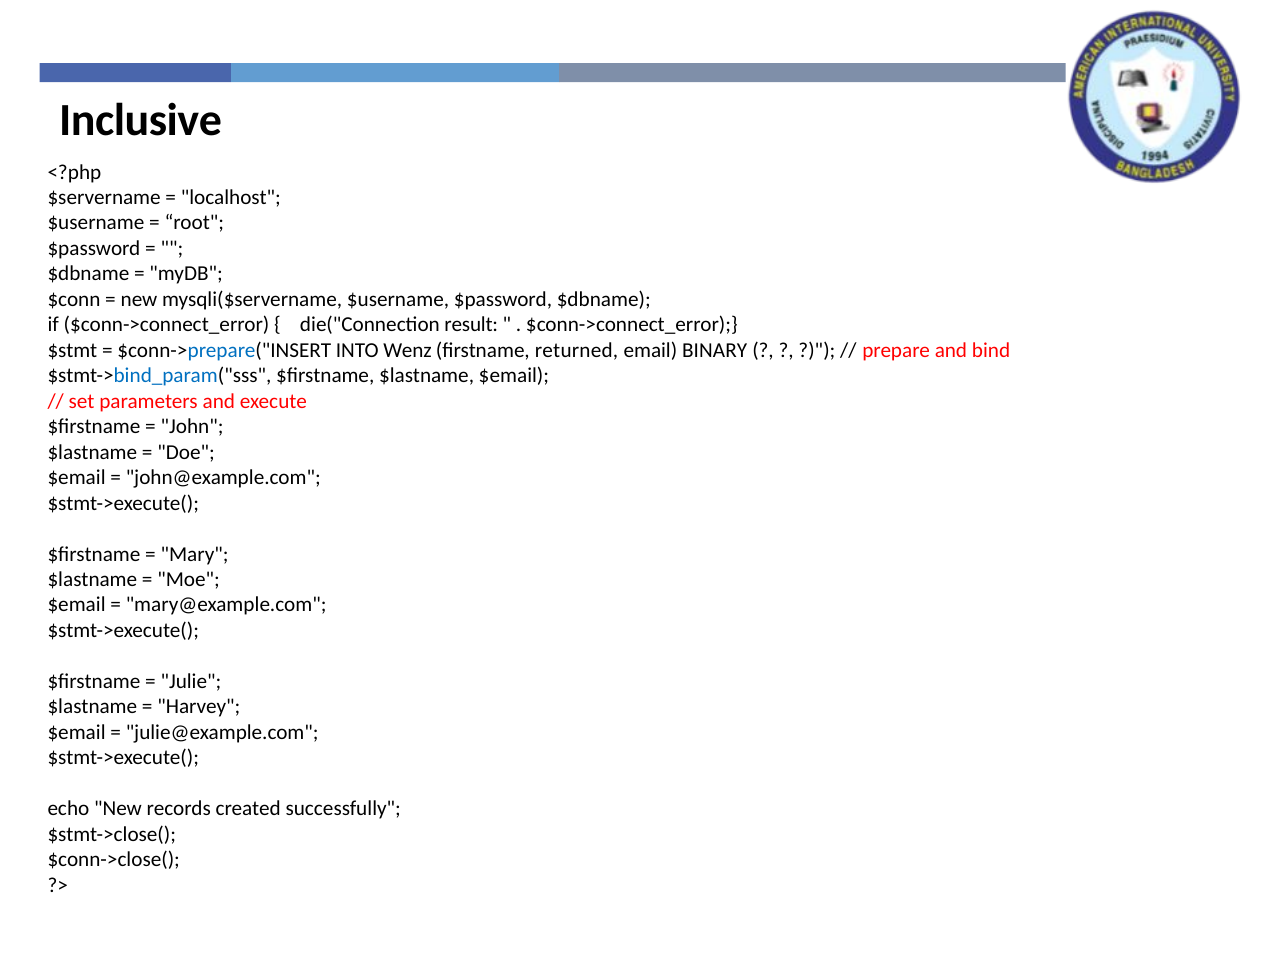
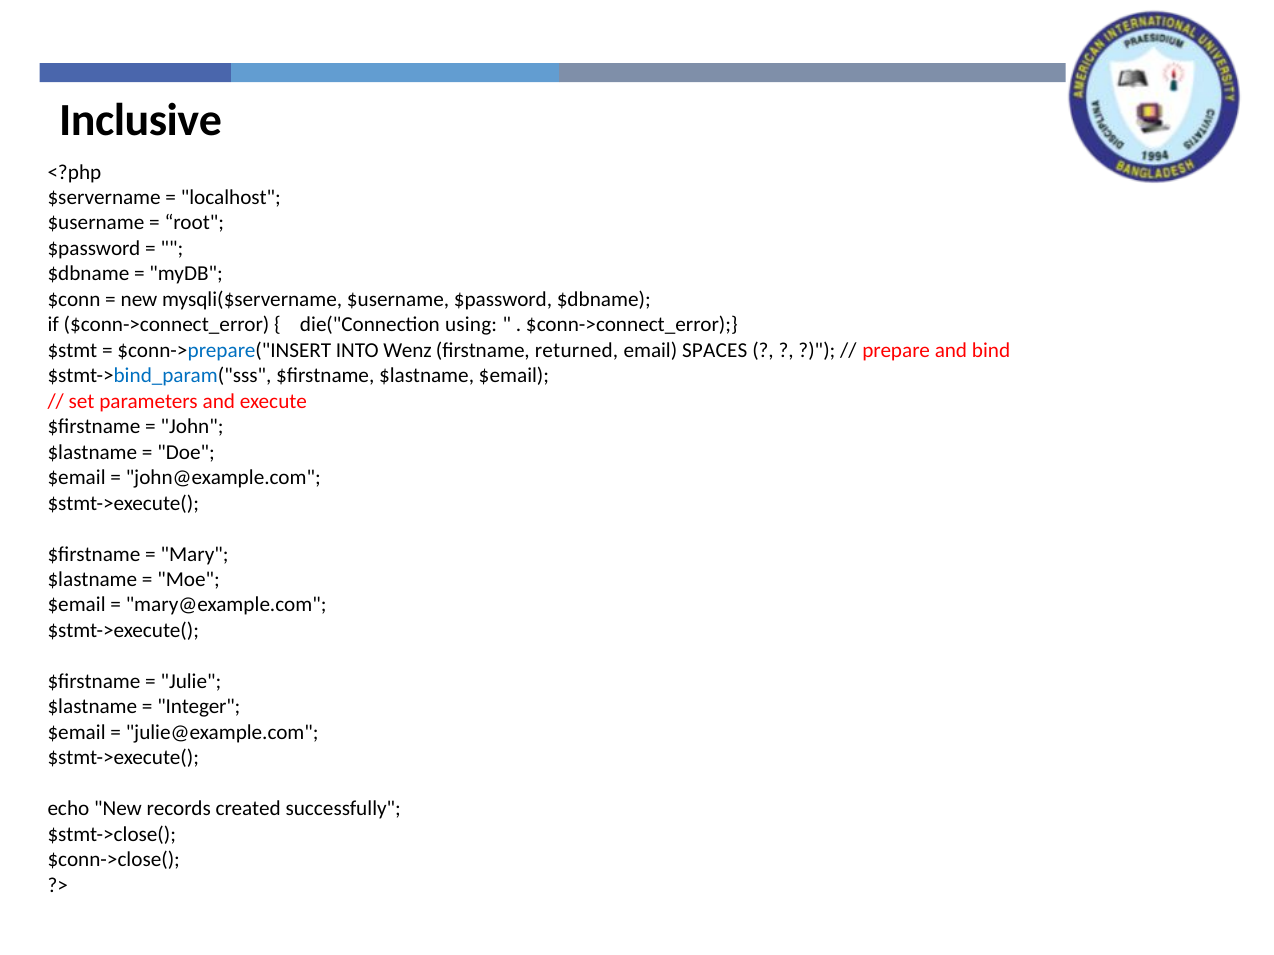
result: result -> using (471, 325)
BINARY: BINARY -> SPACES (715, 350)
Harvey: Harvey -> Integer (199, 707)
